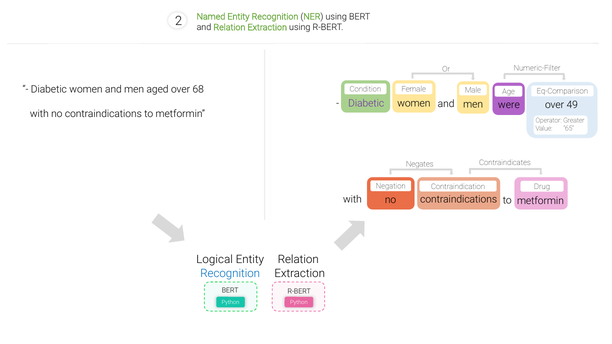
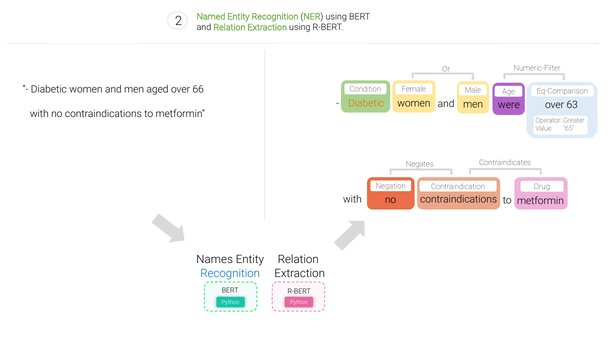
68: 68 -> 66 (198, 90)
Diabetic colour: purple -> orange (366, 103)
49: 49 -> 63 (572, 105)
Logical: Logical -> Names (215, 260)
